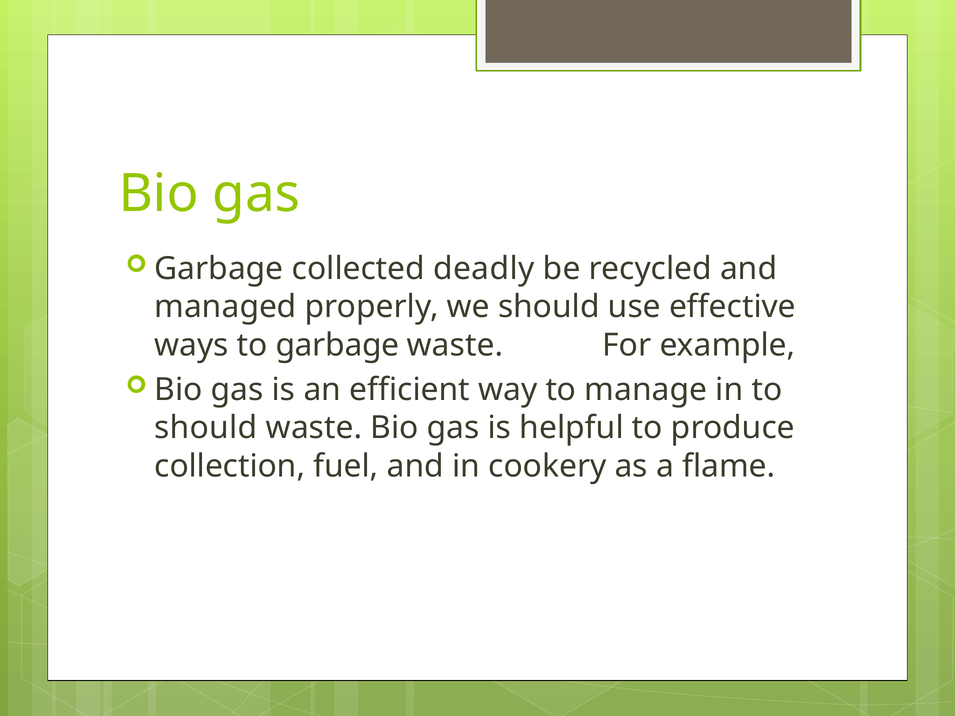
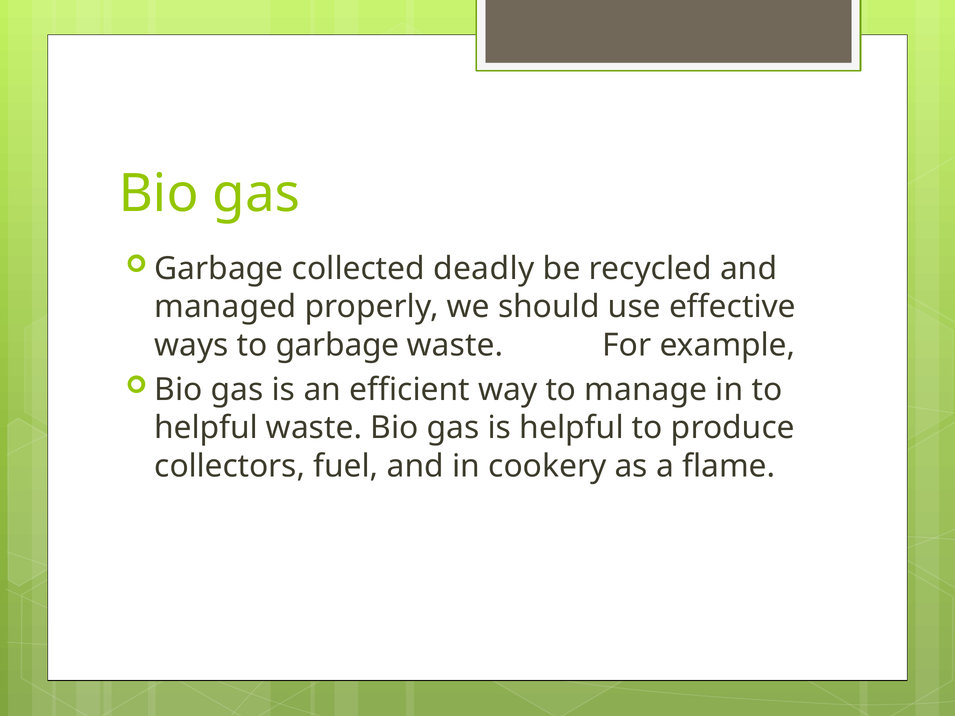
should: should -> helpful (206, 428)
collection: collection -> collectors (230, 466)
